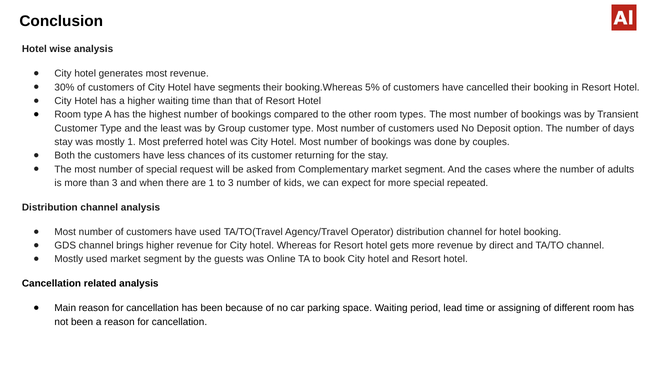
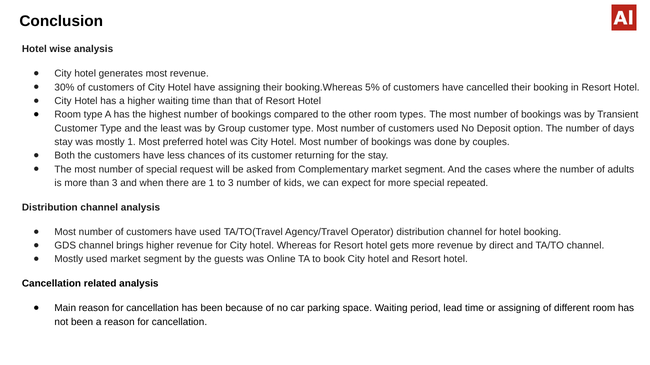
have segments: segments -> assigning (239, 87)
